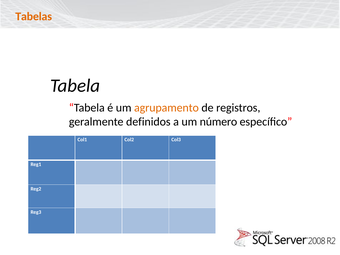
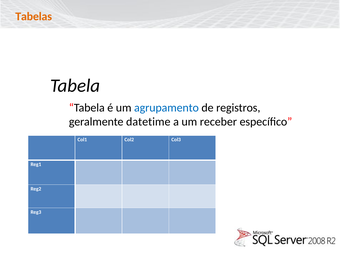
agrupamento colour: orange -> blue (166, 108)
definidos: definidos -> datetime (148, 122)
número: número -> receber (218, 122)
